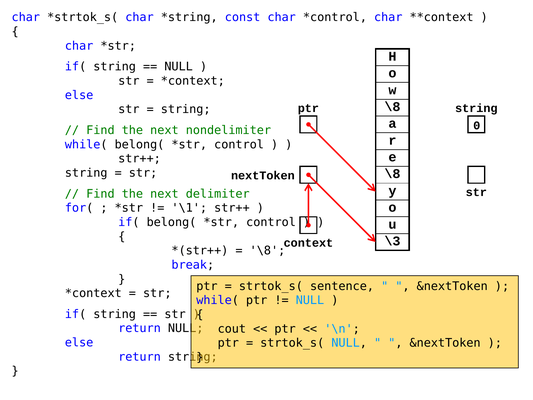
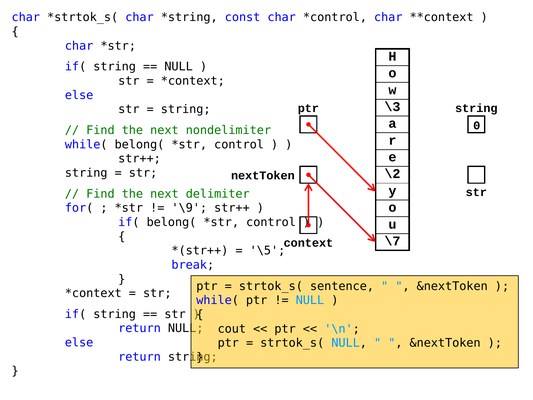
\8: \8 -> \3 (392, 107)
\8: \8 -> \2 (392, 174)
\1: \1 -> \9 (189, 208)
\3: \3 -> \7 (392, 241)
\8: \8 -> \5 (267, 251)
